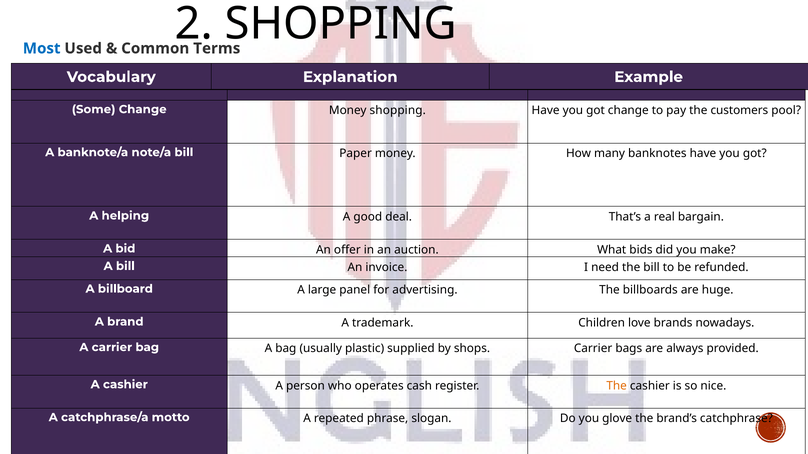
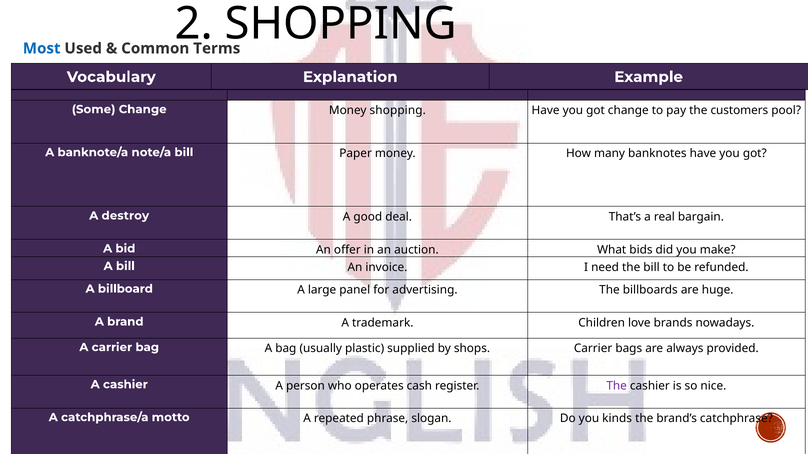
helping: helping -> destroy (125, 216)
The colour: orange -> purple (617, 386)
glove: glove -> kinds (617, 419)
